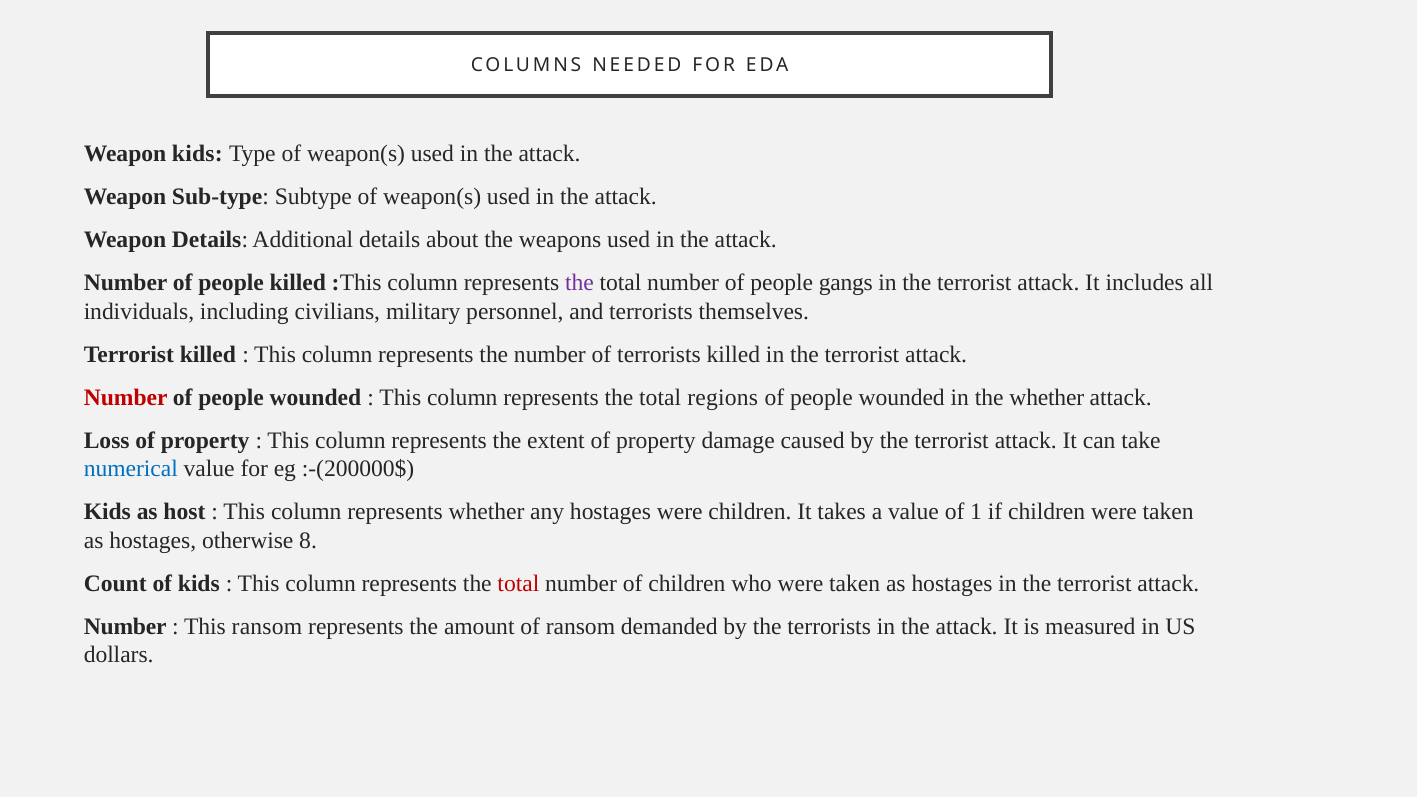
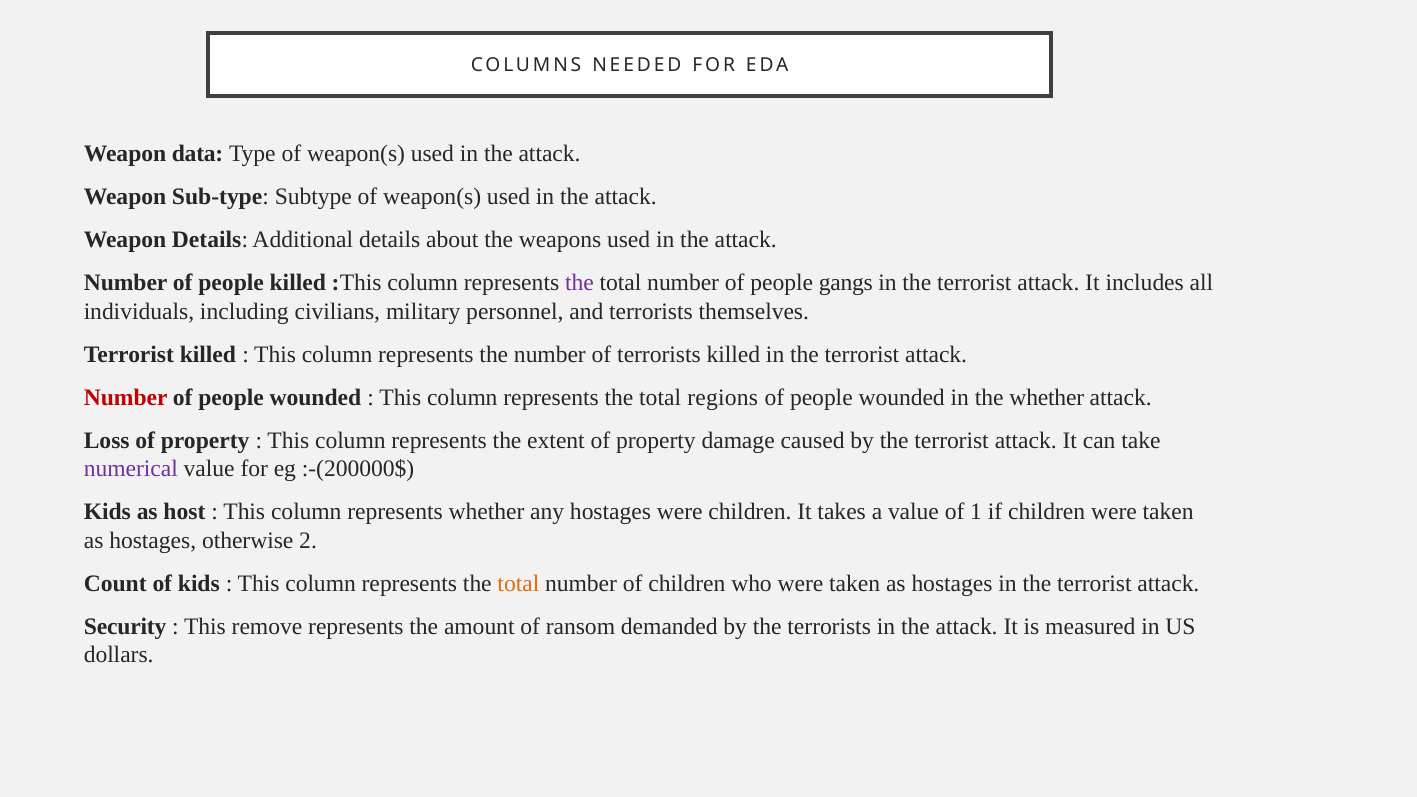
Weapon kids: kids -> data (198, 154)
numerical colour: blue -> purple (131, 469)
8: 8 -> 2 (308, 540)
total colour: red -> orange (518, 583)
Number: Number -> Security (125, 627)
This ransom: ransom -> remove (267, 627)
